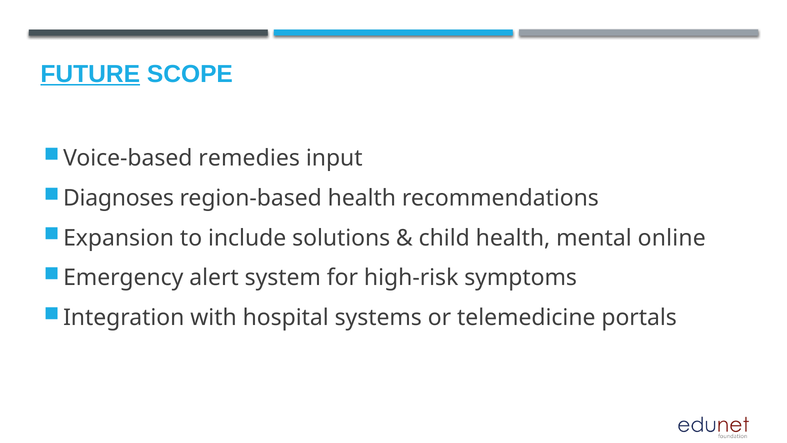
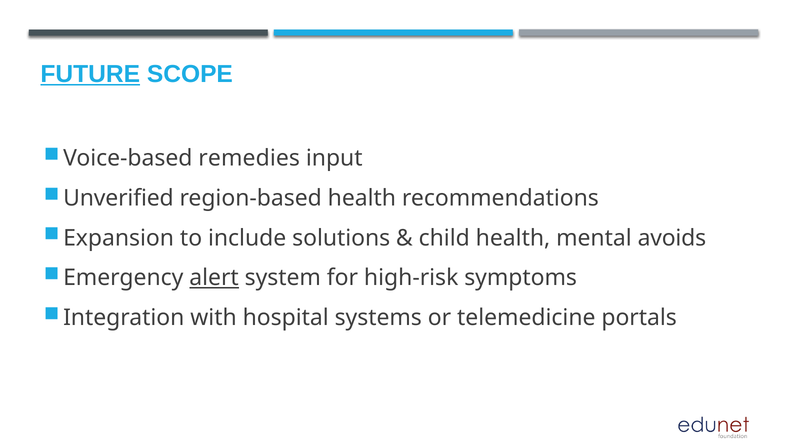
Diagnoses: Diagnoses -> Unverified (118, 198)
online: online -> avoids (672, 238)
alert underline: none -> present (214, 278)
